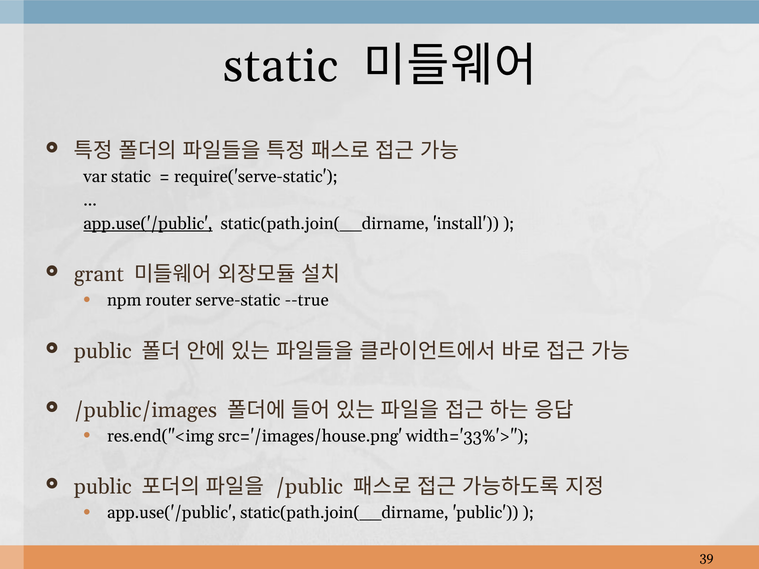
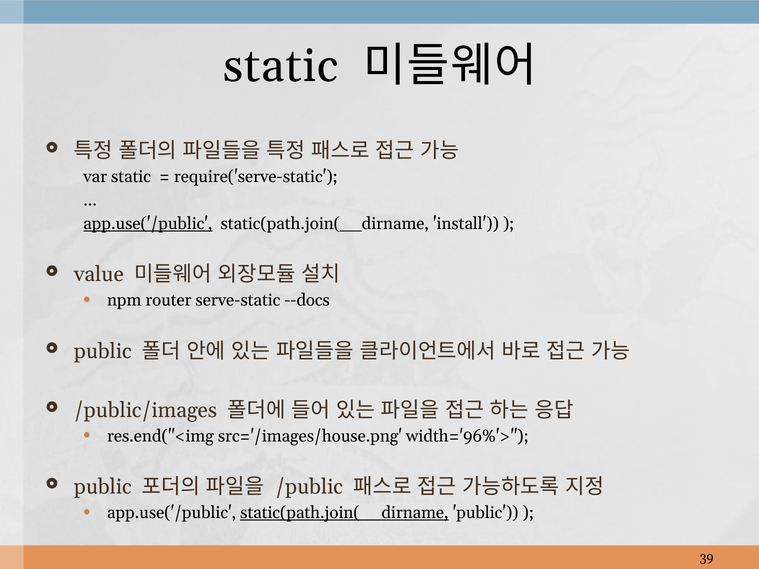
grant: grant -> value (99, 275)
--true: --true -> --docs (307, 300)
width='33%'>: width='33%'> -> width='96%'> (467, 436)
static(path.join(__dirname underline: none -> present (344, 513)
